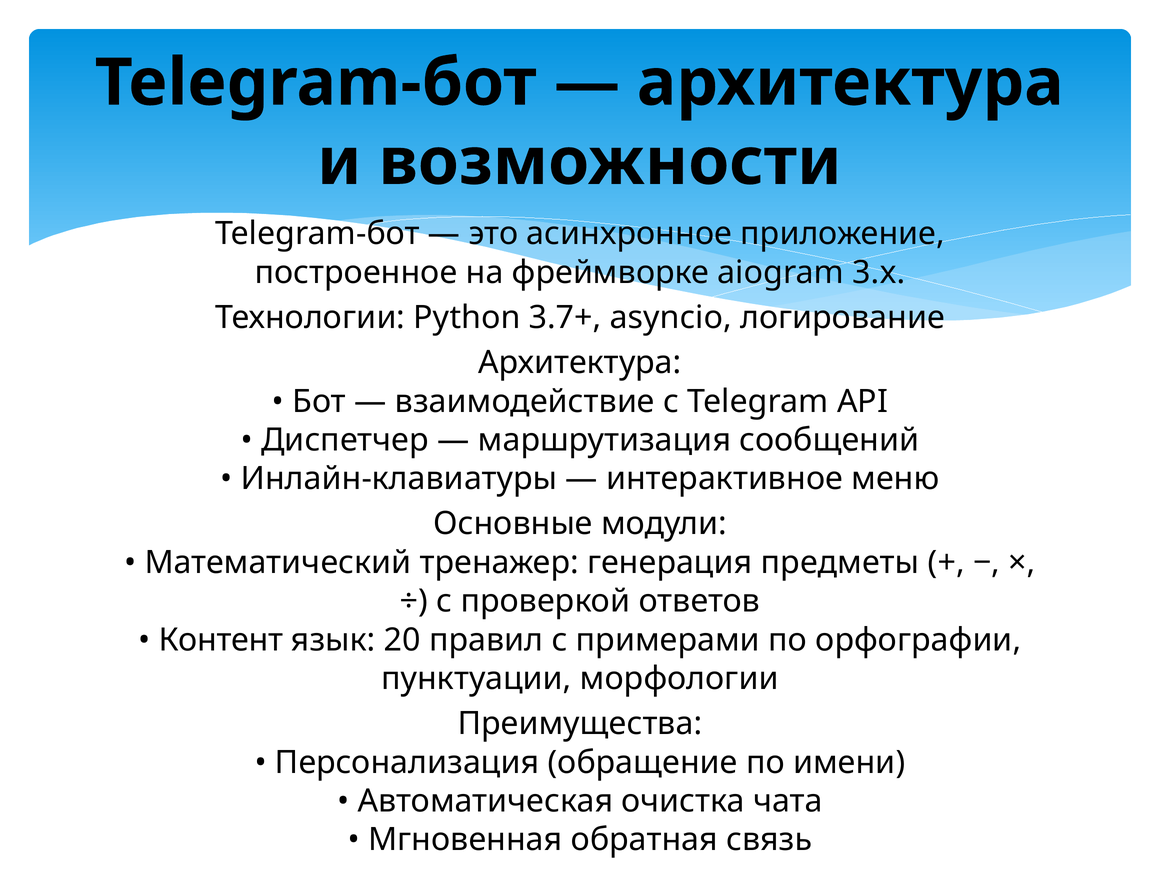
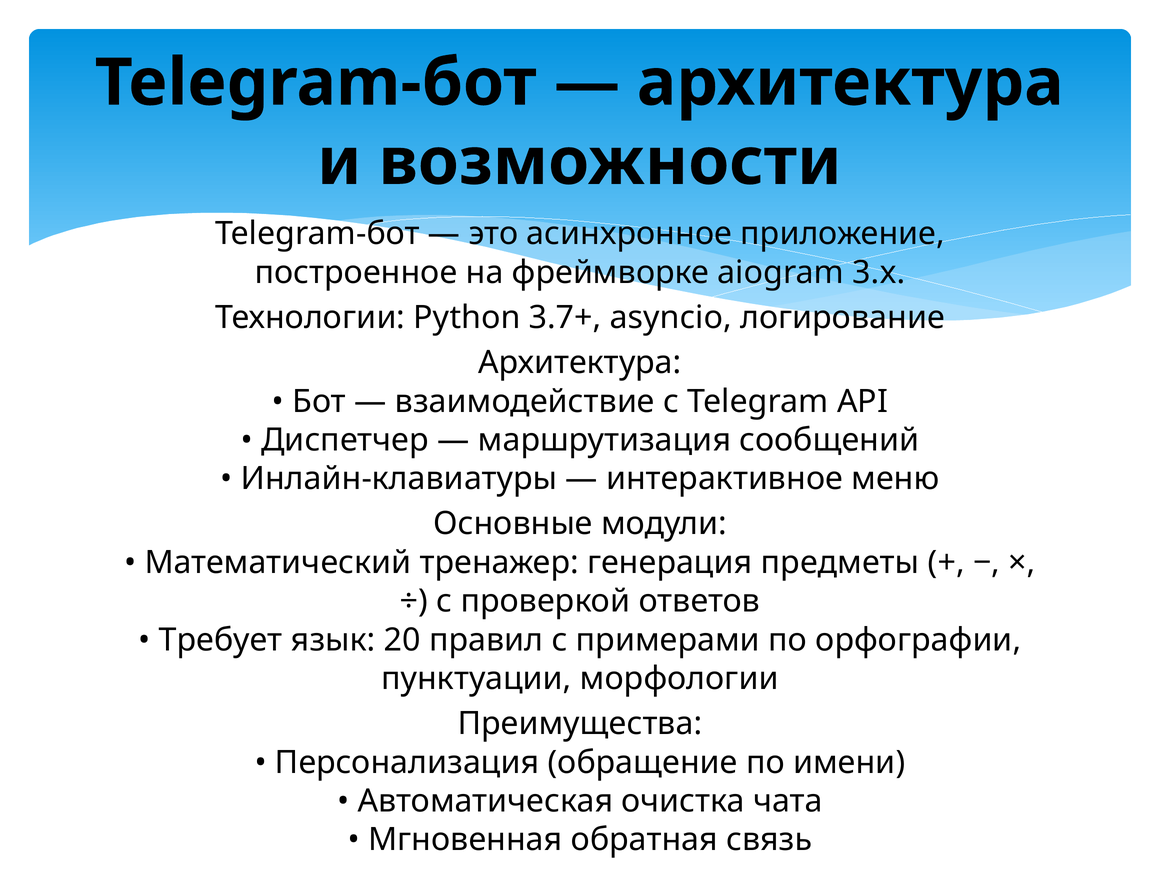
Контент: Контент -> Требует (221, 640)
